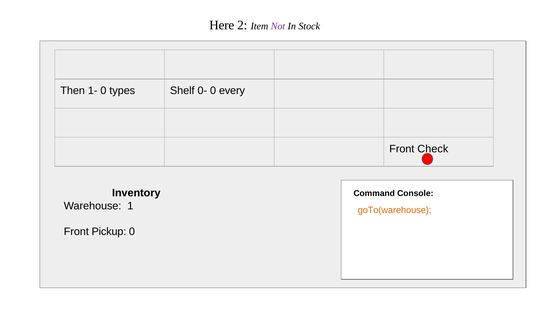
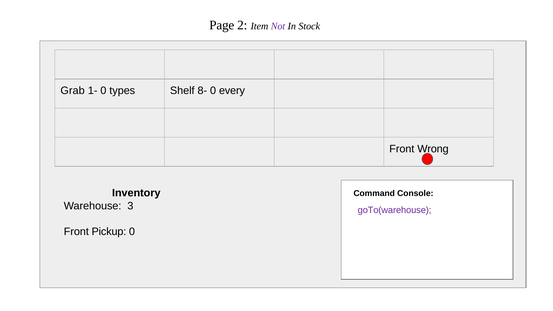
Here: Here -> Page (222, 25)
Then: Then -> Grab (73, 91)
0-: 0- -> 8- (202, 91)
Check: Check -> Wrong (433, 149)
1: 1 -> 3 (130, 206)
goTo(warehouse colour: orange -> purple (395, 210)
